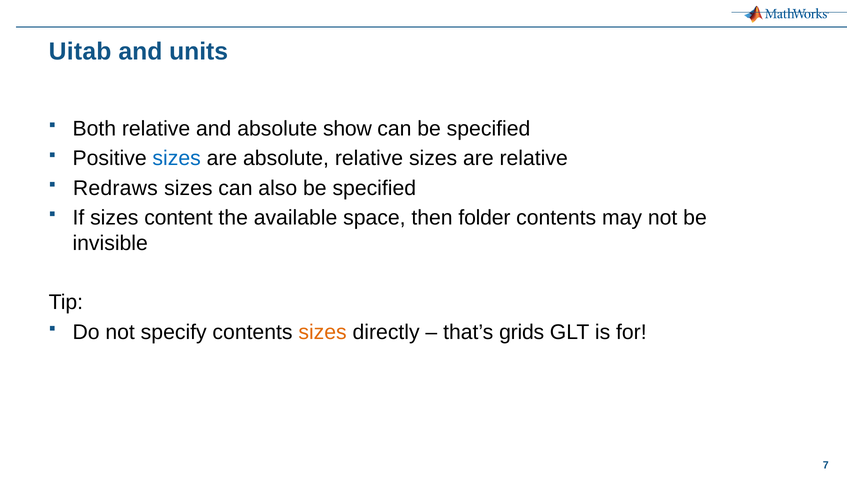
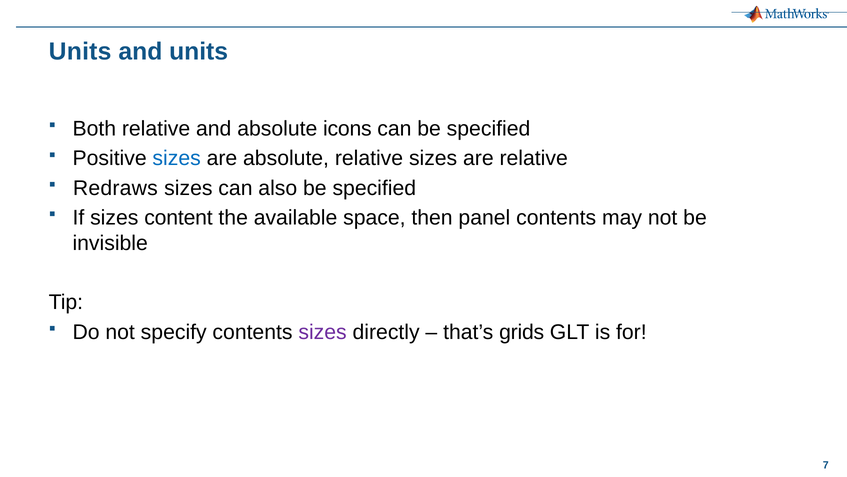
Uitab: Uitab -> Units (80, 51)
show: show -> icons (347, 129)
folder: folder -> panel (484, 217)
sizes colour: orange -> purple (323, 332)
